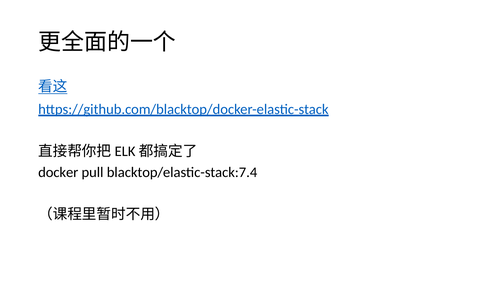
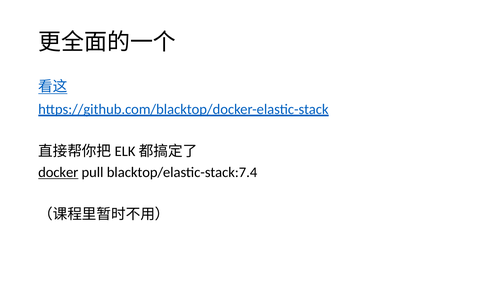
docker underline: none -> present (58, 172)
